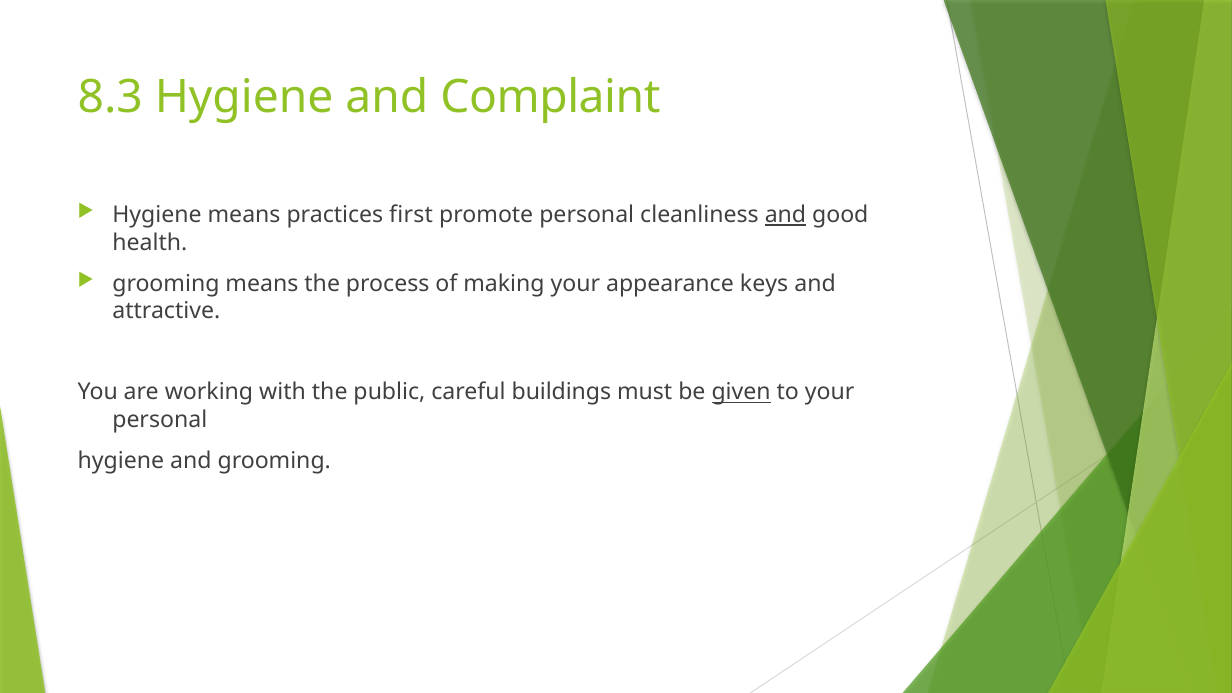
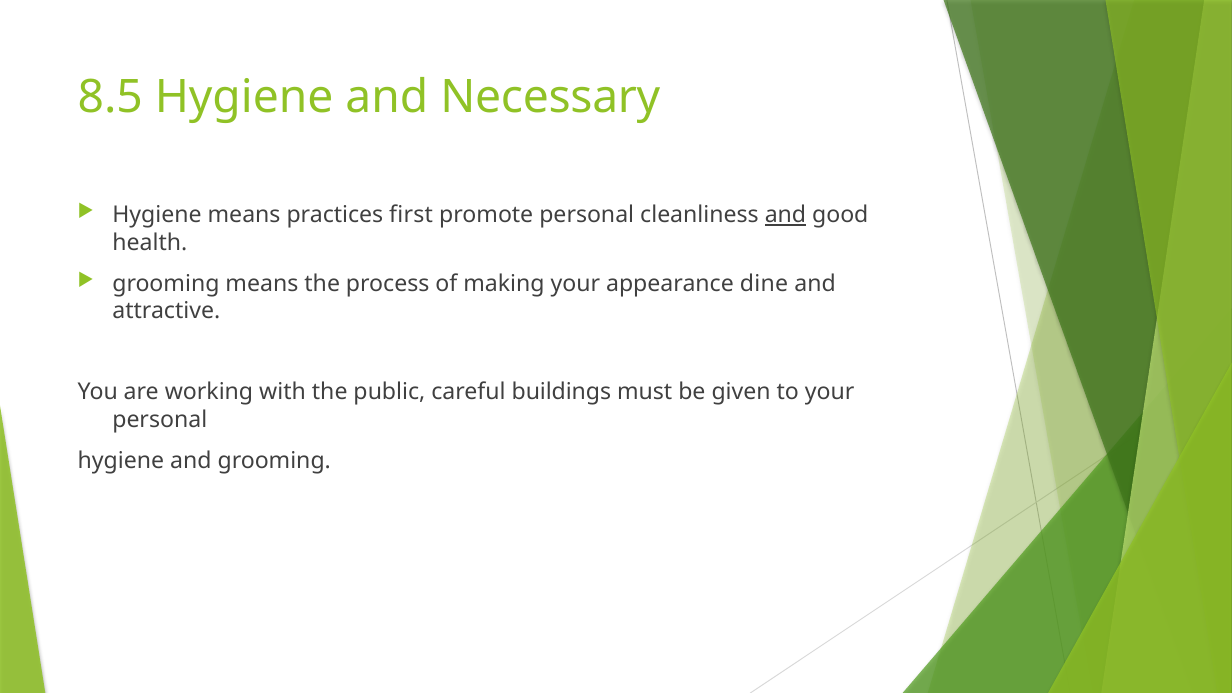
8.3: 8.3 -> 8.5 (110, 97)
Complaint: Complaint -> Necessary (550, 97)
keys: keys -> dine (764, 284)
given underline: present -> none (741, 392)
